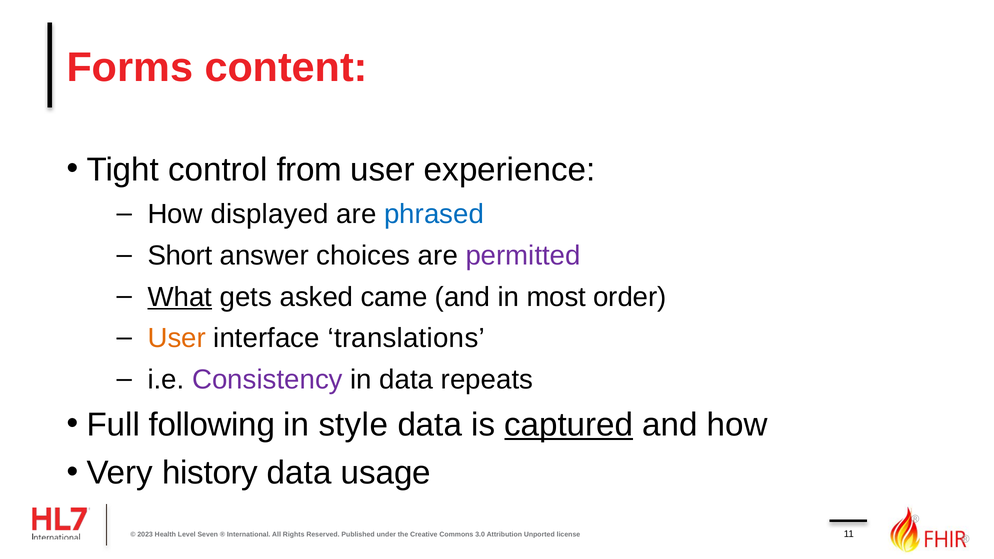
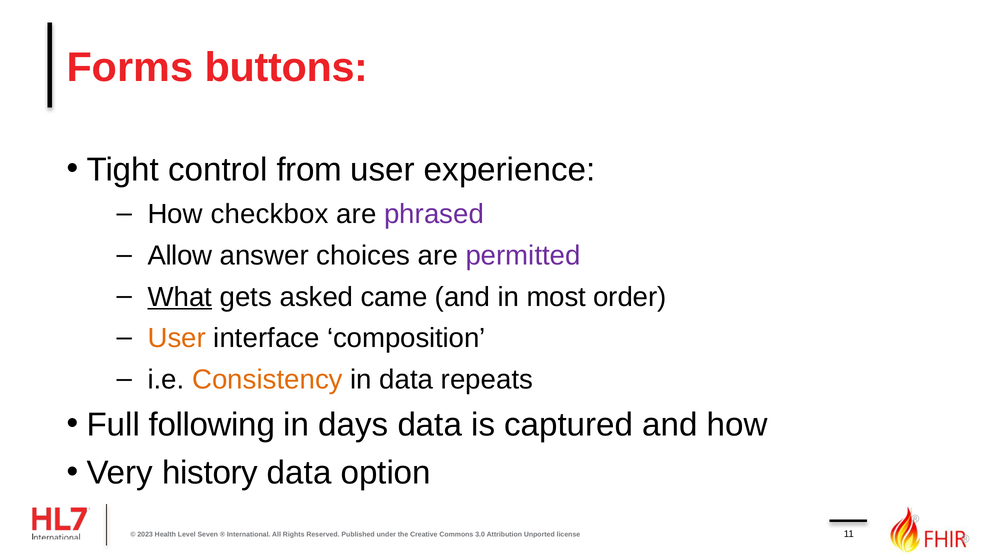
content: content -> buttons (286, 68)
displayed: displayed -> checkbox (270, 214)
phrased colour: blue -> purple (434, 214)
Short: Short -> Allow (180, 256)
translations: translations -> composition (406, 338)
Consistency colour: purple -> orange (267, 380)
style: style -> days (353, 425)
captured underline: present -> none (569, 425)
usage: usage -> option (386, 473)
